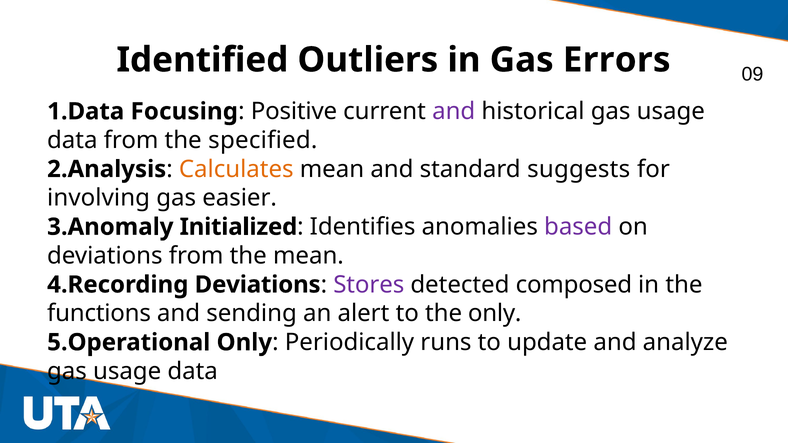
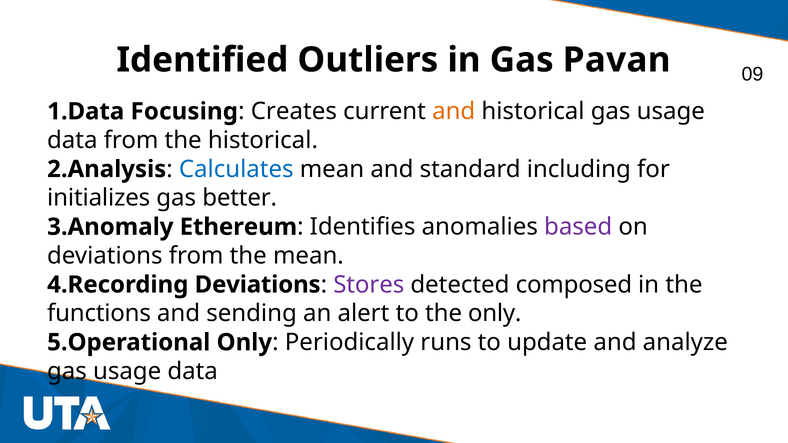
Errors: Errors -> Pavan (617, 60)
Positive: Positive -> Creates (294, 111)
and colour: purple -> orange (454, 111)
the specified: specified -> historical (263, 140)
Calculates colour: orange -> blue (236, 169)
suggests: suggests -> including (579, 169)
involving: involving -> initializes (99, 198)
easier: easier -> better (240, 198)
Initialized: Initialized -> Ethereum (238, 227)
